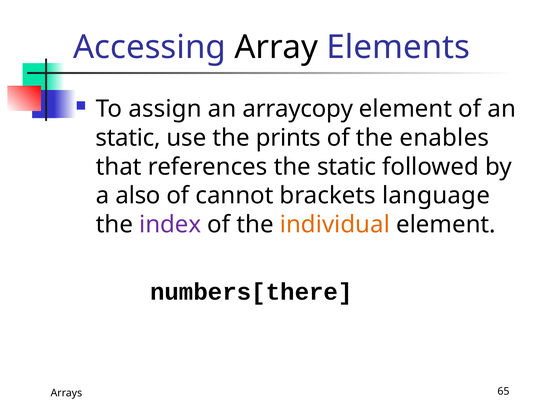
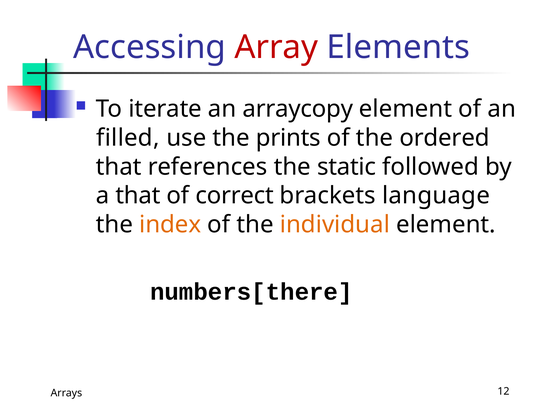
Array colour: black -> red (276, 47)
assign: assign -> iterate (165, 109)
static: static -> filled (128, 138)
enables: enables -> ordered (445, 138)
a also: also -> that (138, 196)
cannot: cannot -> correct (235, 196)
index colour: purple -> orange (170, 225)
65: 65 -> 12 (503, 392)
